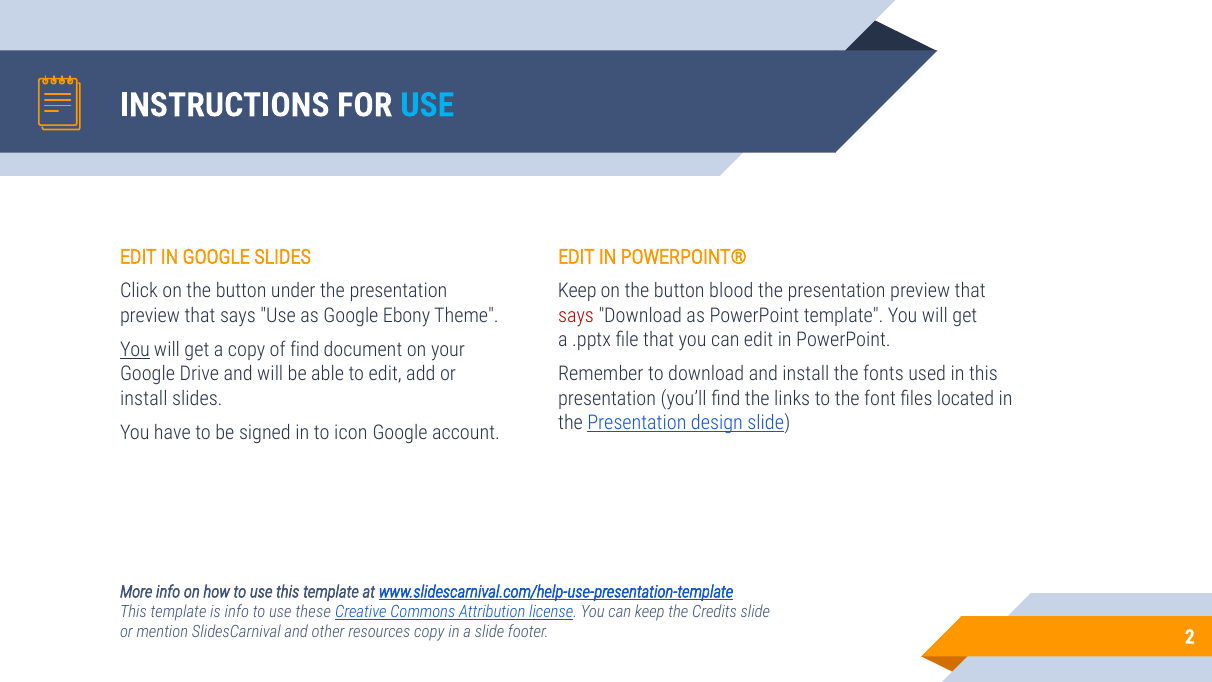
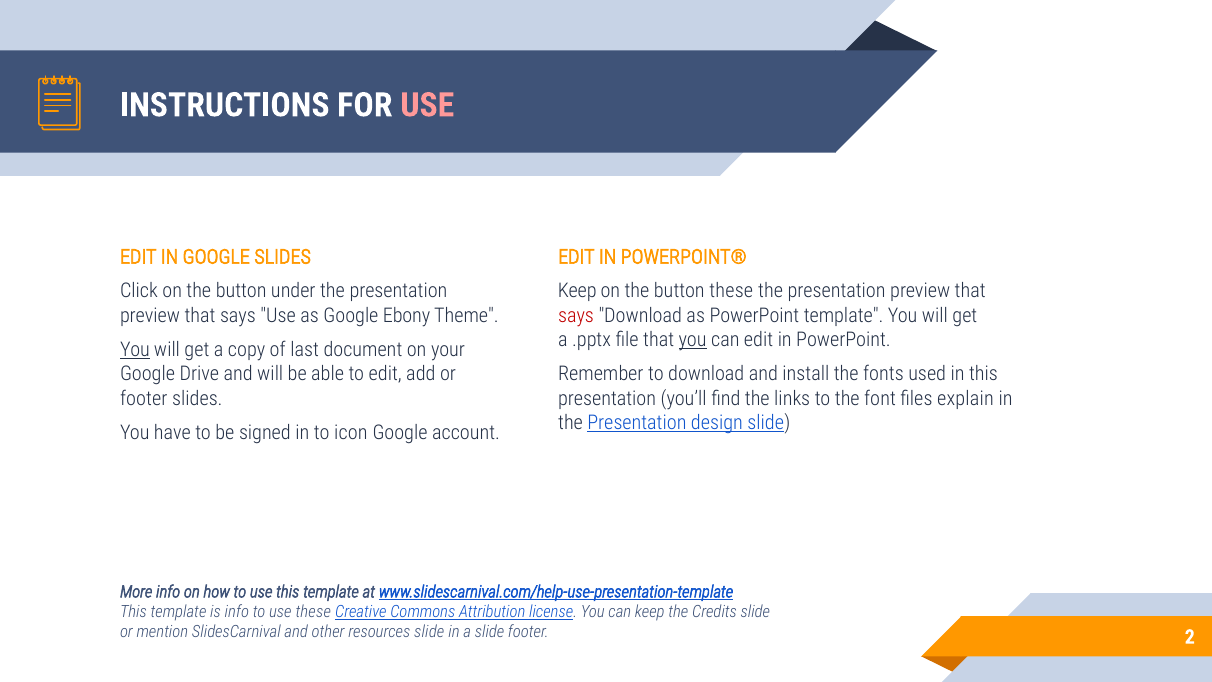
USE colour: light blue -> pink (427, 105)
button blood: blood -> these (731, 291)
you underline: none -> present (693, 340)
of find: find -> last (305, 350)
install: install -> footer (144, 398)
located: located -> explain (965, 398)
resources copy: copy -> slide (429, 632)
